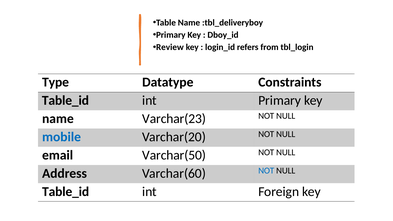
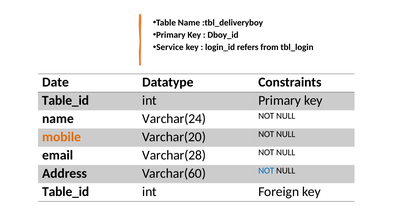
Review: Review -> Service (170, 47)
Type: Type -> Date (55, 82)
Varchar(23: Varchar(23 -> Varchar(24 (174, 119)
mobile colour: blue -> orange (62, 137)
Varchar(50: Varchar(50 -> Varchar(28 (174, 155)
